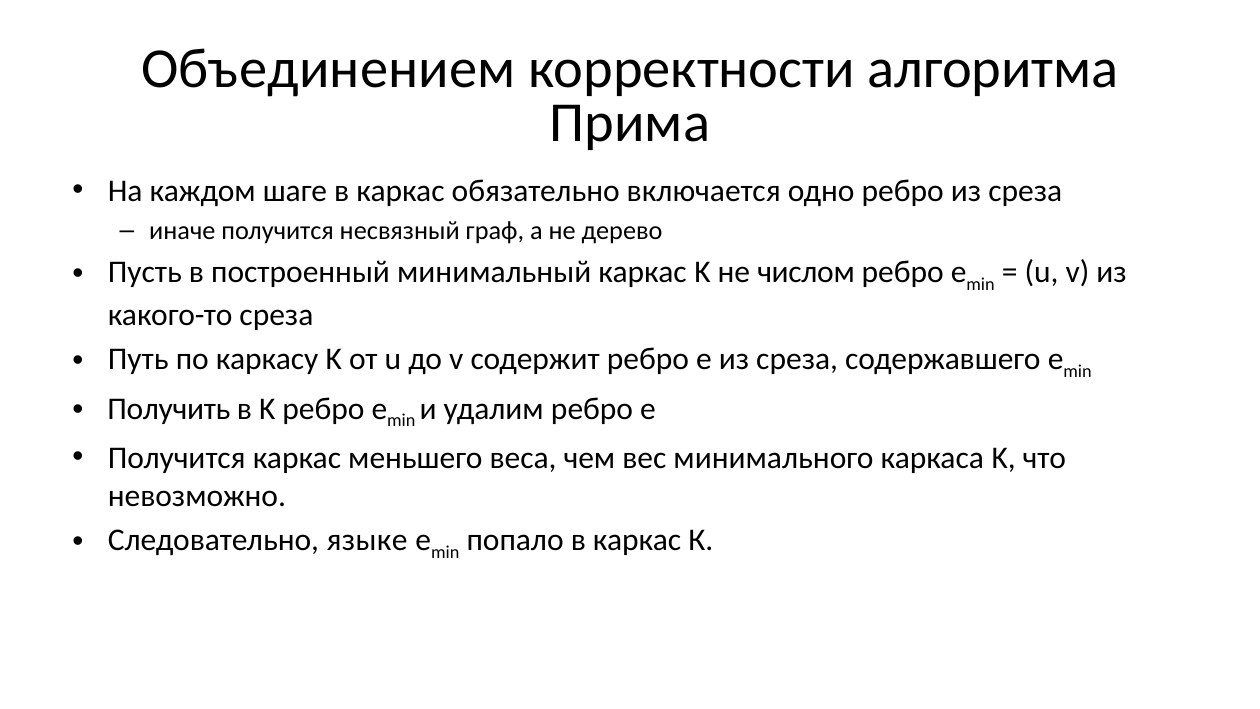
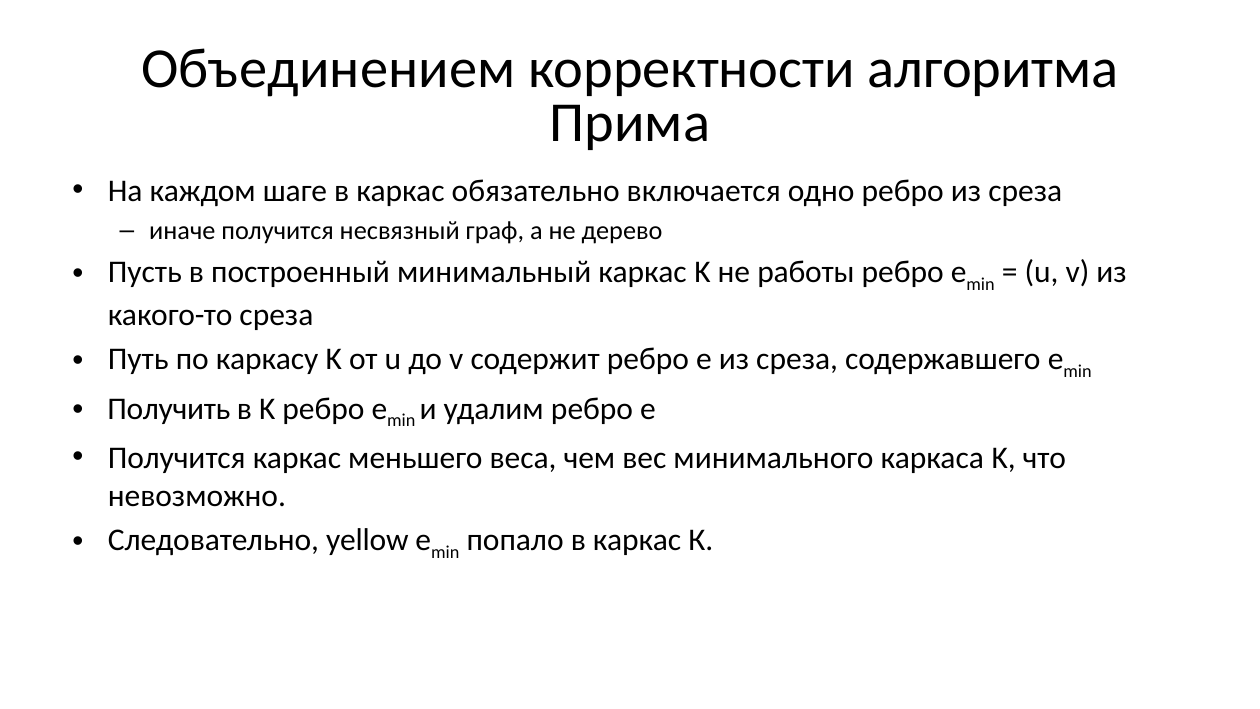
числом: числом -> работы (806, 272)
языке: языке -> yellow (367, 540)
